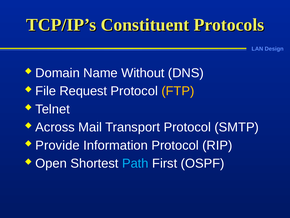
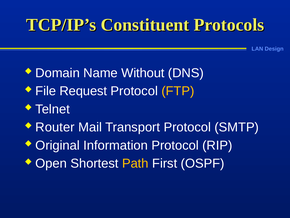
Across: Across -> Router (55, 127)
Provide: Provide -> Original (58, 145)
Path colour: light blue -> yellow (135, 163)
